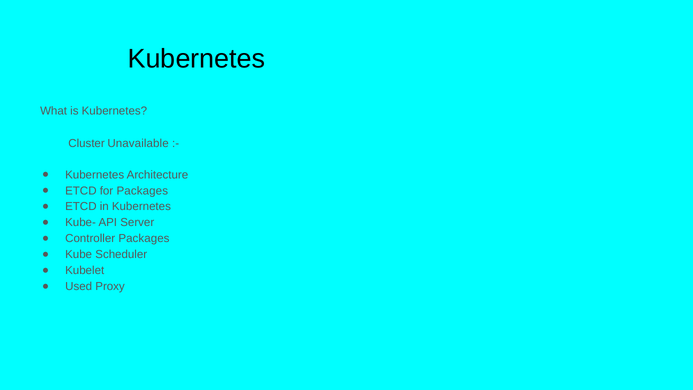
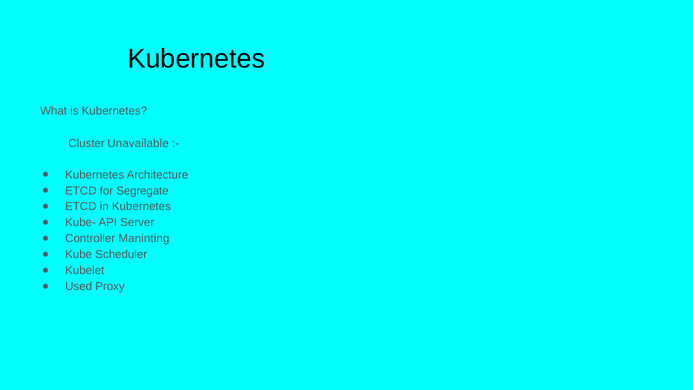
for Packages: Packages -> Segregate (142, 191)
Controller Packages: Packages -> Maninting (144, 238)
